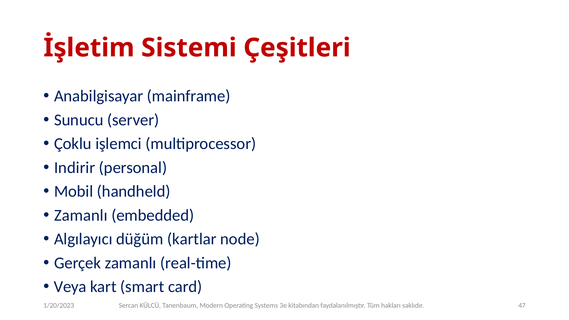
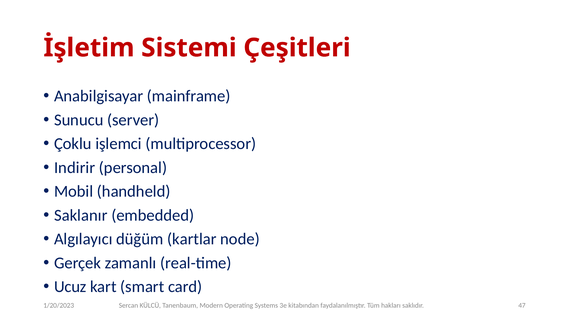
Zamanlı: Zamanlı -> Saklanır (81, 215)
Veya: Veya -> Ucuz (70, 287)
